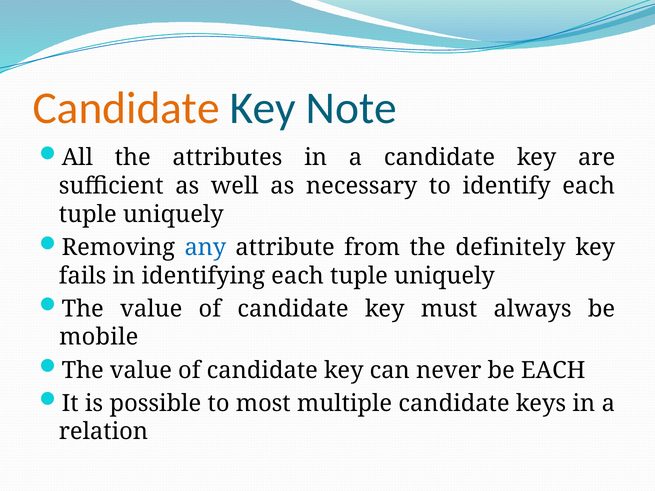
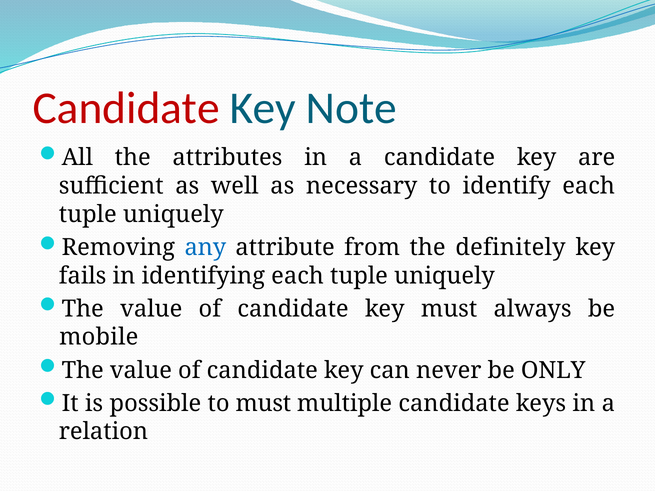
Candidate colour: orange -> red (126, 108)
be EACH: EACH -> ONLY (553, 370)
to most: most -> must (263, 404)
